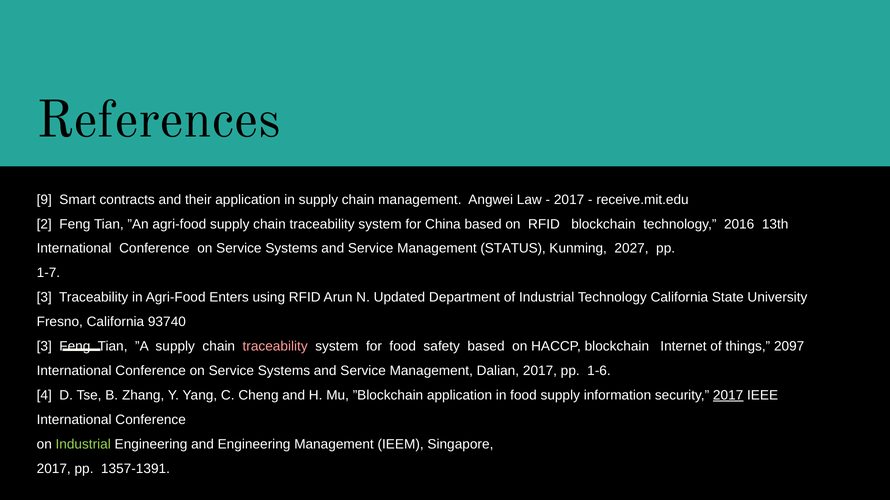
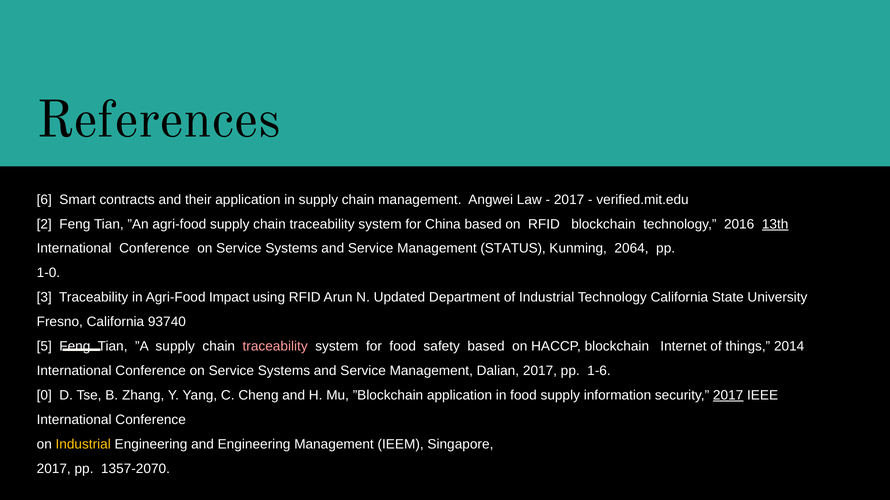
9: 9 -> 6 (44, 200)
receive.mit.edu: receive.mit.edu -> verified.mit.edu (643, 200)
13th underline: none -> present (775, 224)
2027: 2027 -> 2064 (632, 249)
1-7: 1-7 -> 1-0 (48, 273)
Enters: Enters -> Impact (229, 298)
3: 3 -> 5 (44, 347)
2097: 2097 -> 2014 (789, 347)
4: 4 -> 0 (44, 396)
Industrial colour: light green -> yellow (83, 445)
1357-1391: 1357-1391 -> 1357-2070 (135, 469)
